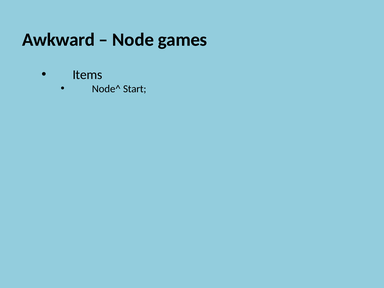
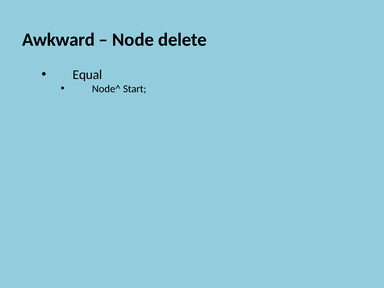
games: games -> delete (182, 40)
Items: Items -> Equal (87, 75)
